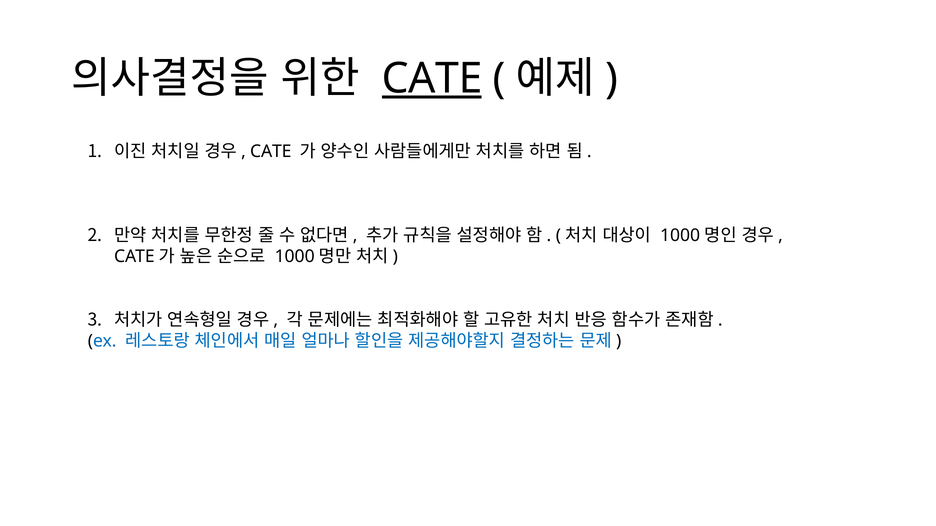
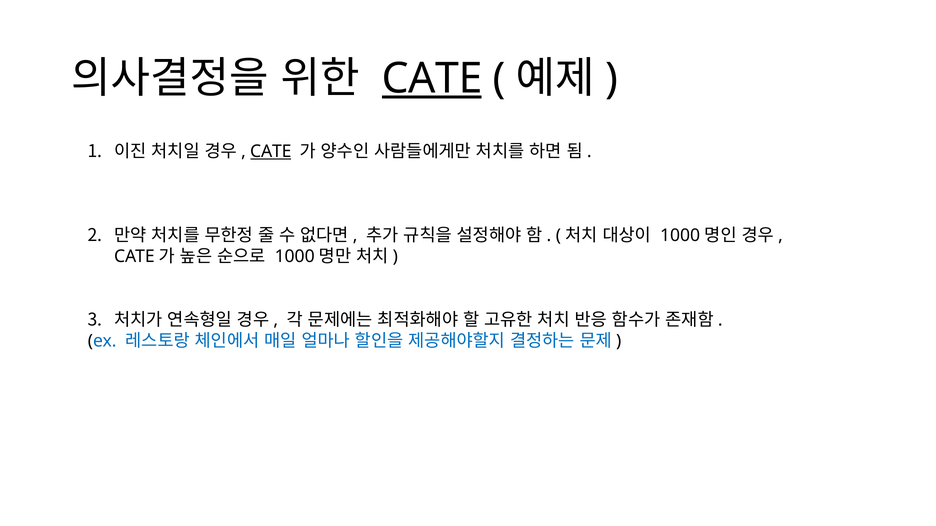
CATE underline: none -> present (271, 152)
